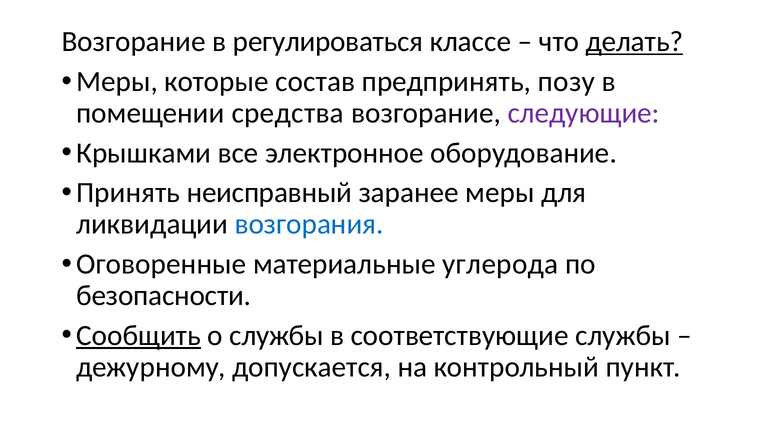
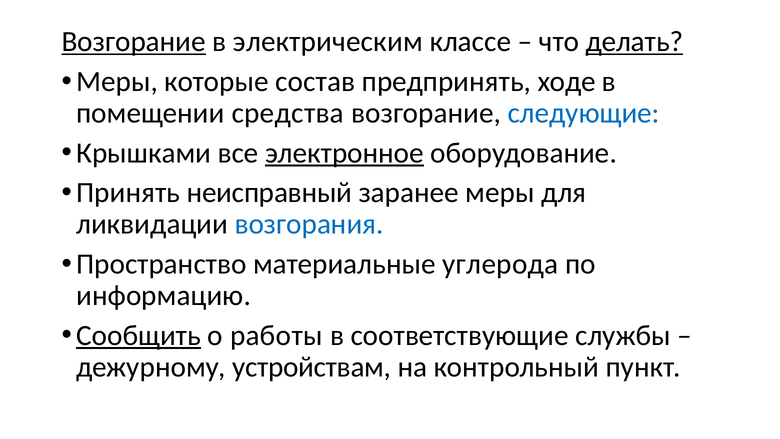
Возгорание underline: none -> present (134, 42)
регулироваться: регулироваться -> электрическим (328, 42)
позу: позу -> ходе (567, 81)
следующие colour: purple -> blue (584, 113)
электронное underline: none -> present (344, 153)
Оговоренные: Оговоренные -> Пространство (161, 264)
безопасности: безопасности -> информацию (164, 295)
о службы: службы -> работы (276, 335)
допускается: допускается -> устройствам (312, 367)
